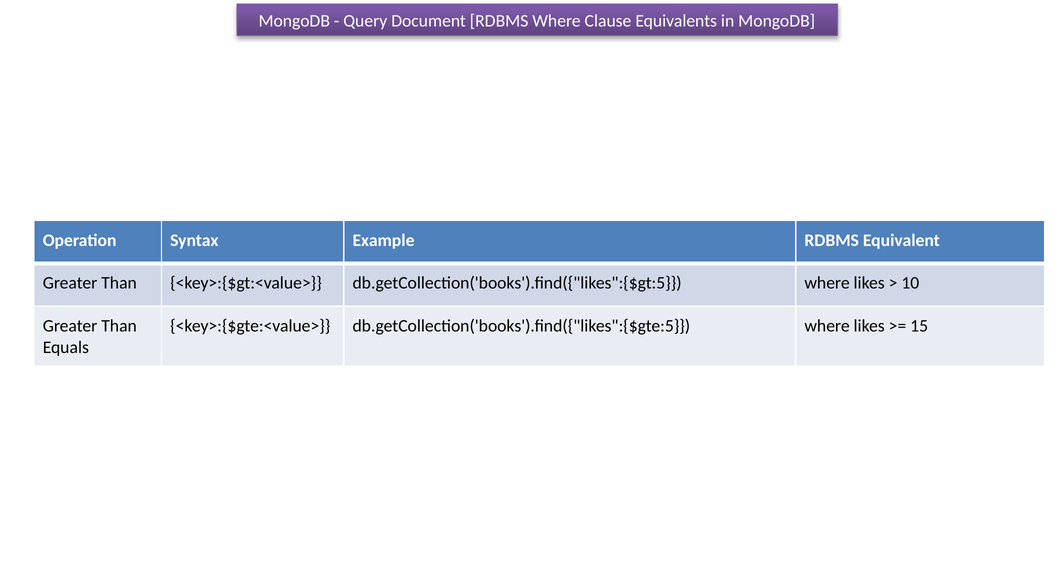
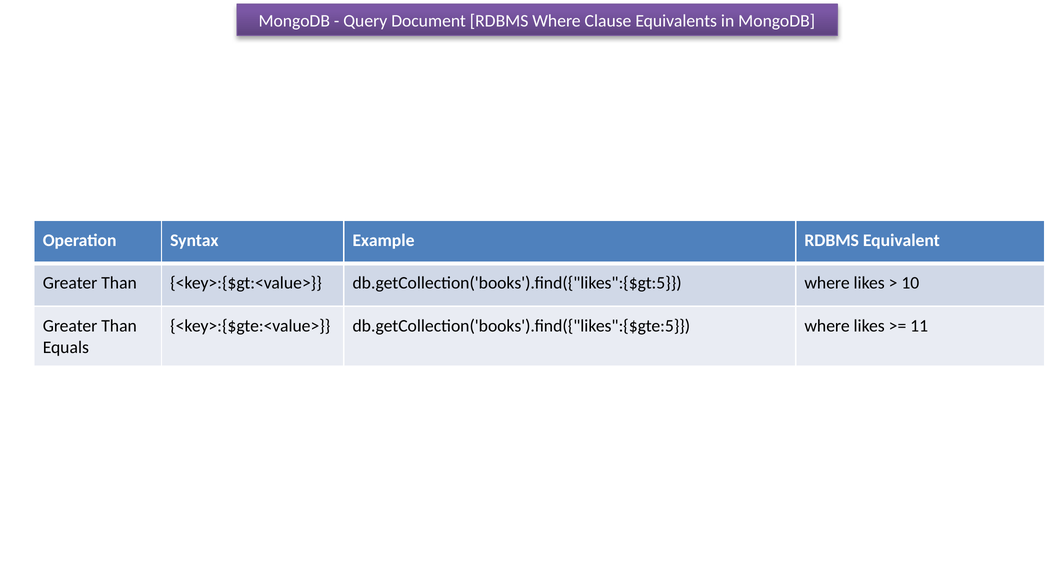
15: 15 -> 11 (919, 326)
